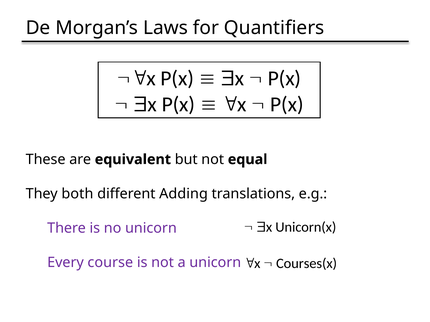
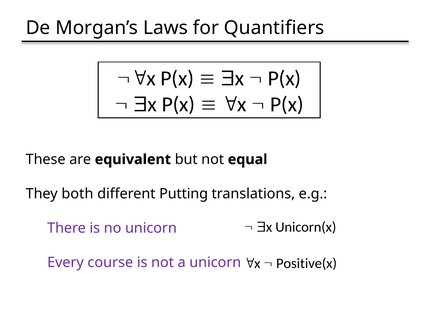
Adding: Adding -> Putting (184, 194)
Courses(x: Courses(x -> Positive(x (307, 264)
